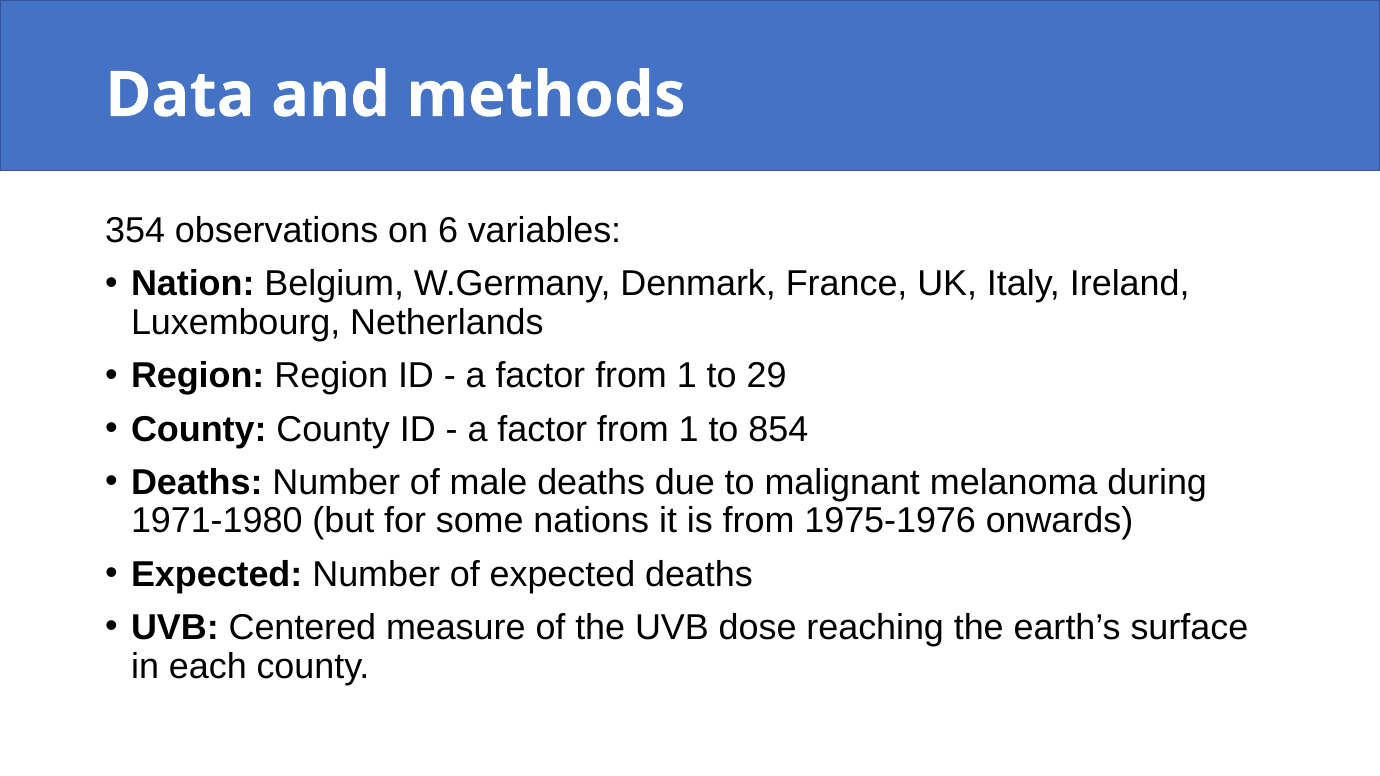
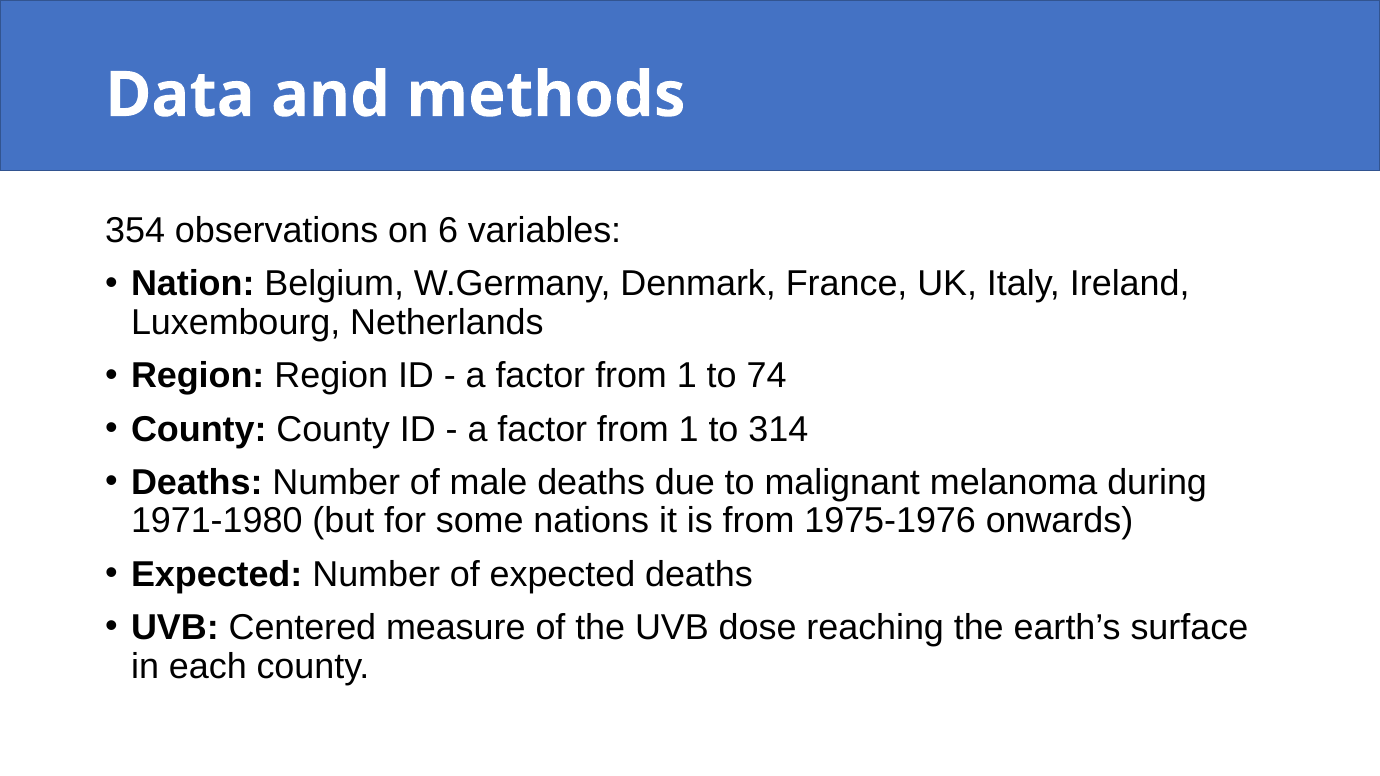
29: 29 -> 74 (767, 376)
854: 854 -> 314 (778, 429)
